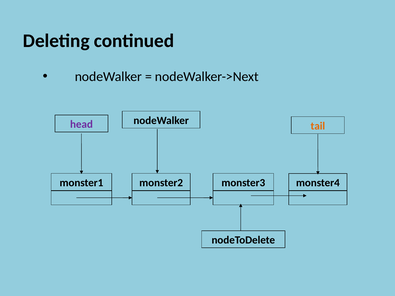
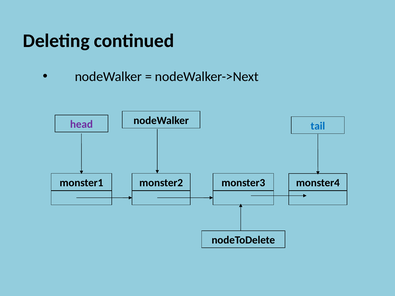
tail colour: orange -> blue (318, 126)
